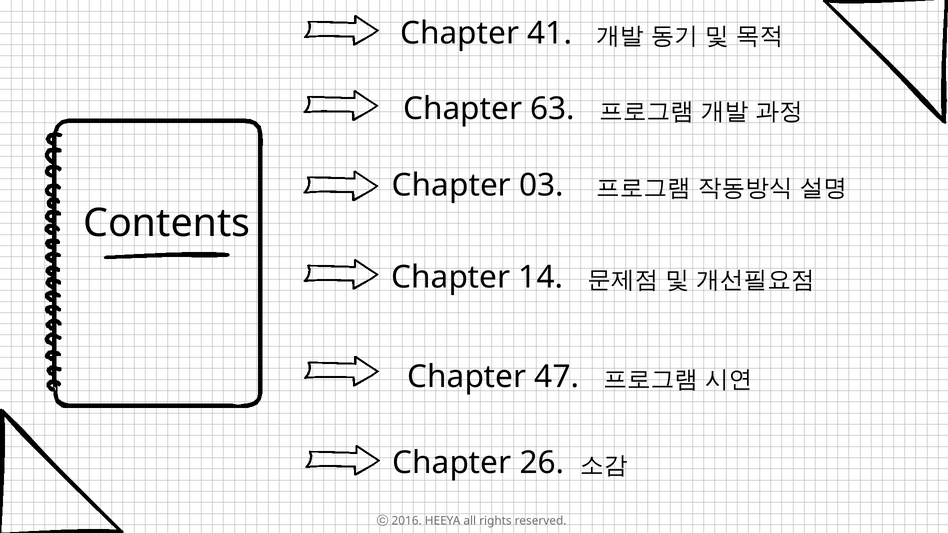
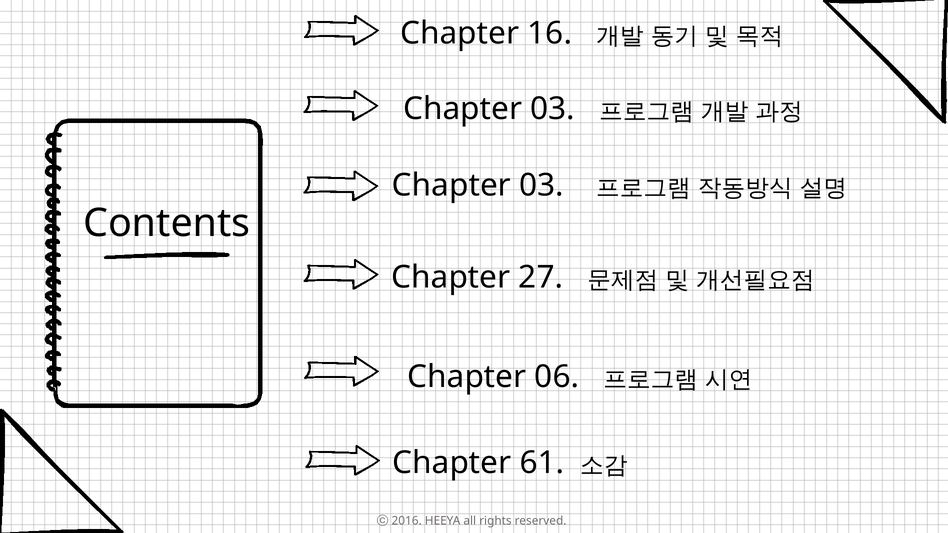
41: 41 -> 16 (550, 33)
63: 63 -> 03 (553, 109)
14: 14 -> 27 (541, 277)
47: 47 -> 06 (557, 377)
26: 26 -> 61 (542, 463)
